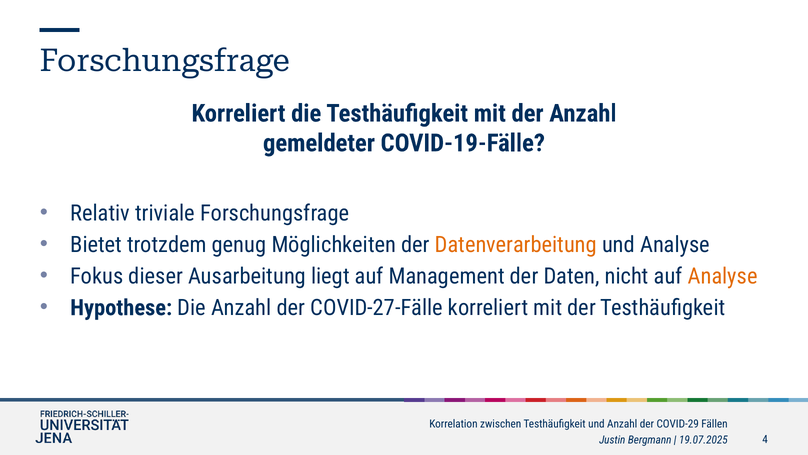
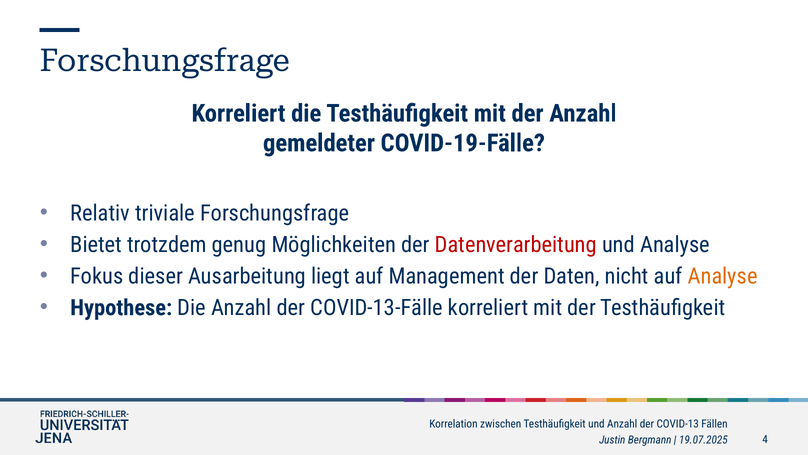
Datenverarbeitung colour: orange -> red (516, 245)
COVID-27-Fälle: COVID-27-Fälle -> COVID-13-Fälle (377, 307)
COVID-29: COVID-29 -> COVID-13 (678, 424)
